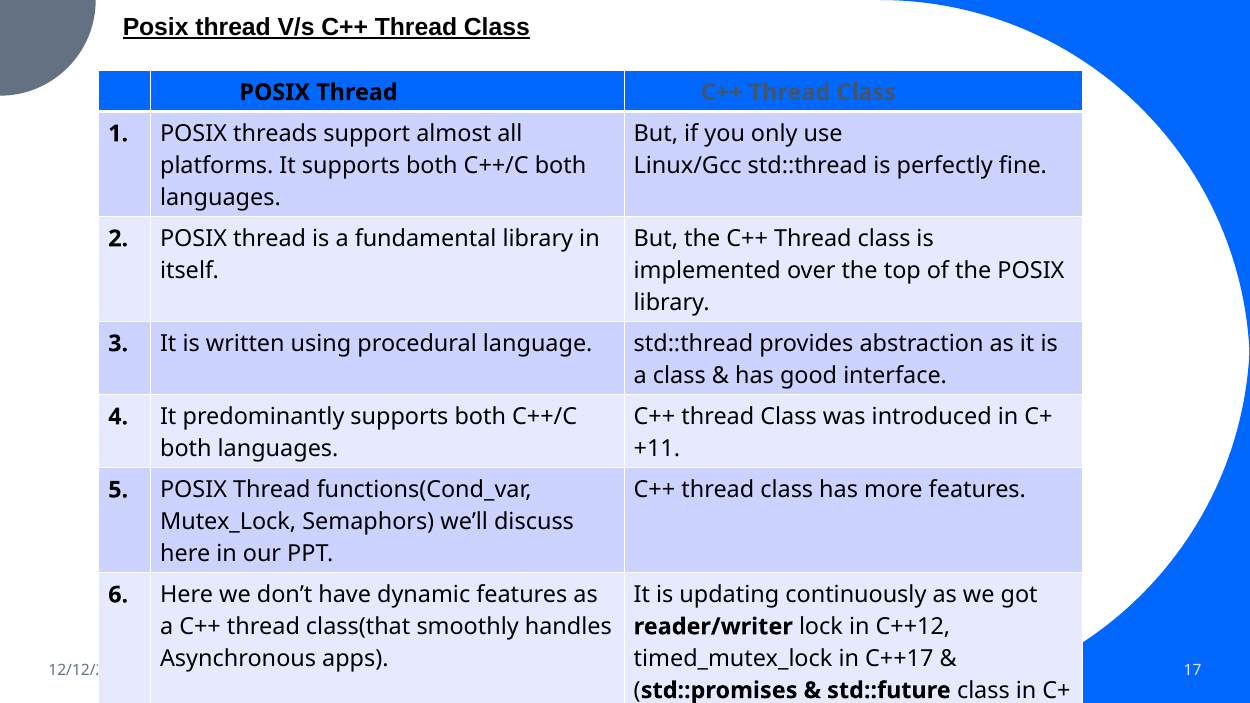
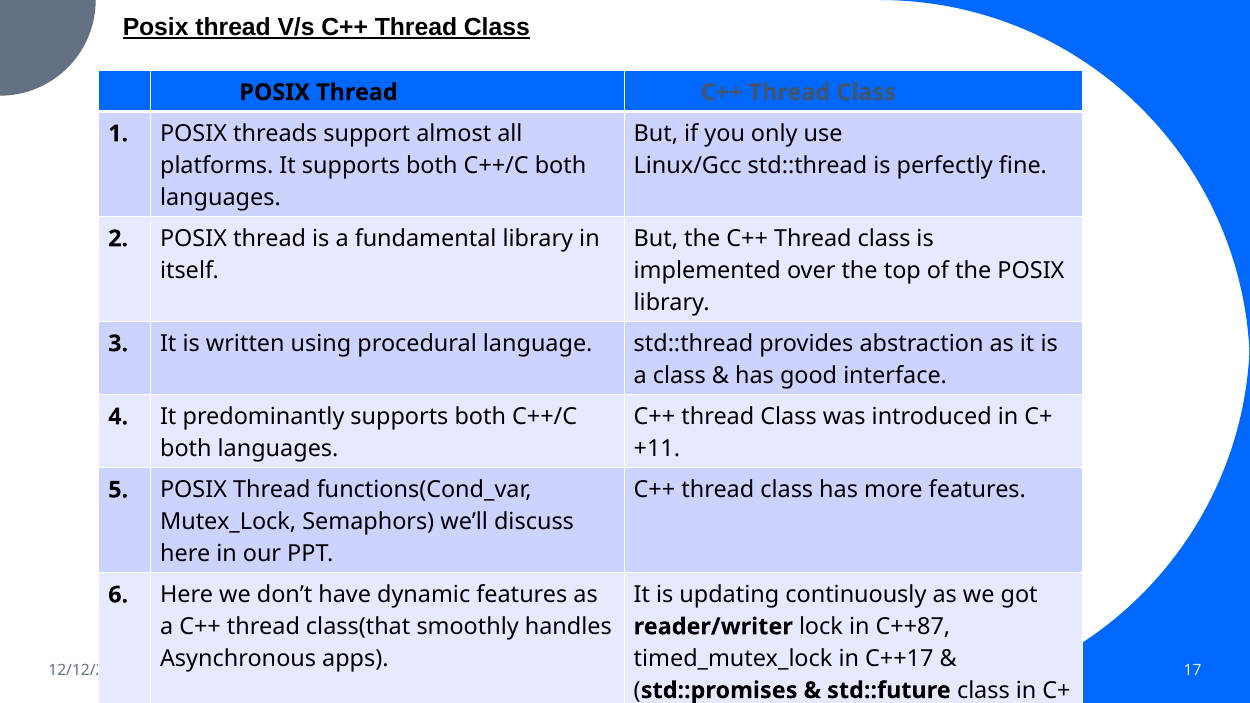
C++12: C++12 -> C++87 (913, 627)
